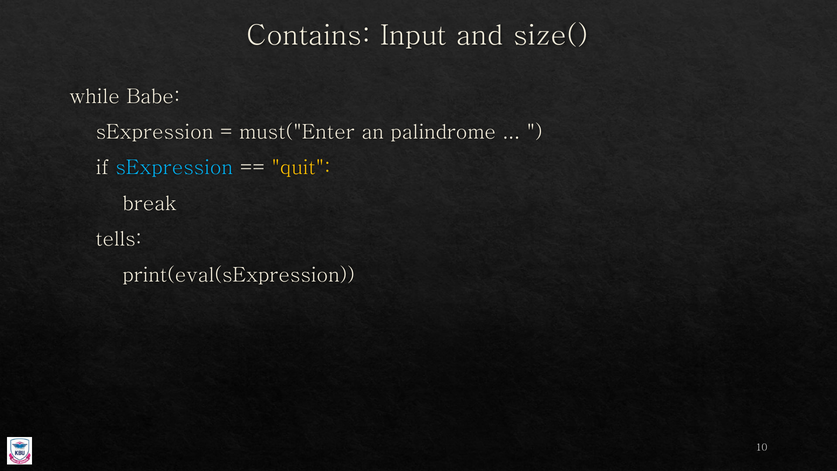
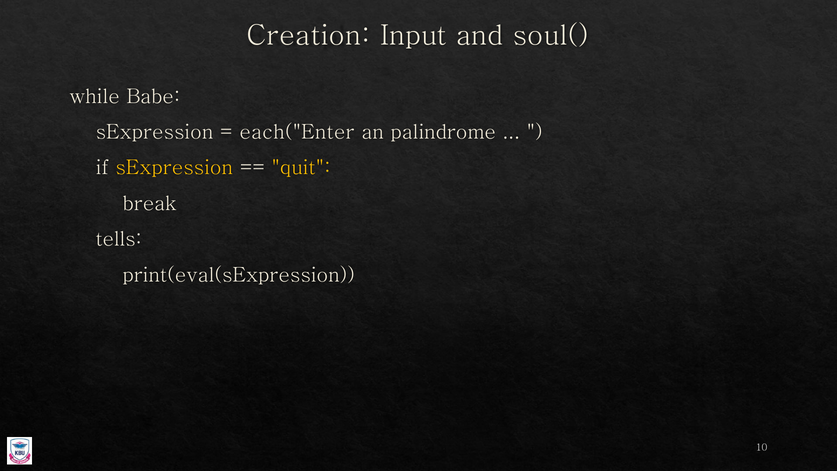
Contains: Contains -> Creation (309, 36)
size(: size( -> soul( (551, 36)
must("Enter: must("Enter -> each("Enter (297, 132)
sExpression colour: light blue -> yellow (174, 168)
